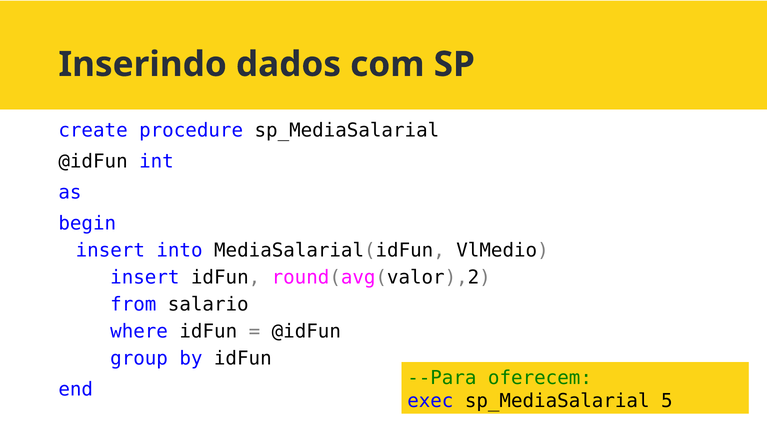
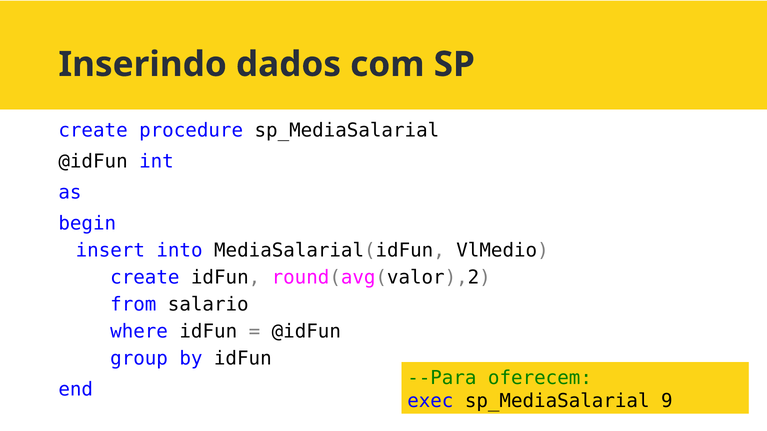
insert: insert -> create (145, 278)
5: 5 -> 9 (667, 401)
